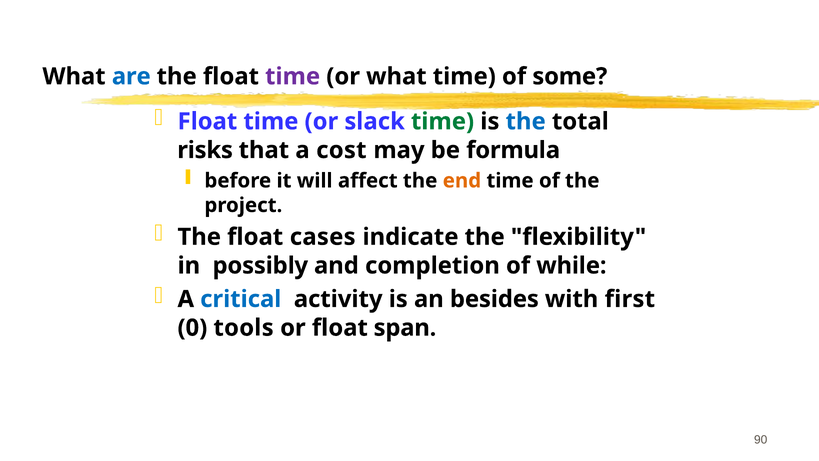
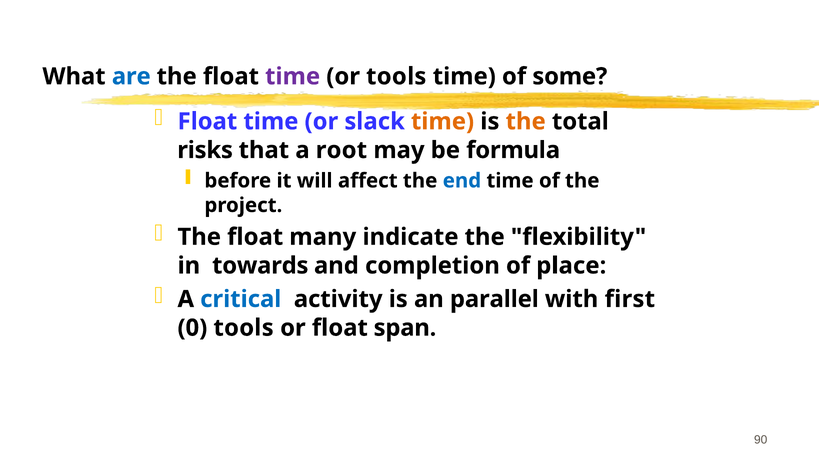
or what: what -> tools (396, 76)
time colour: green -> orange (443, 121)
the colour: blue -> orange (526, 121)
cost: cost -> root (341, 150)
end colour: orange -> blue (462, 181)
cases: cases -> many (323, 237)
possibly: possibly -> towards (260, 265)
while: while -> place (571, 265)
besides: besides -> parallel (494, 299)
